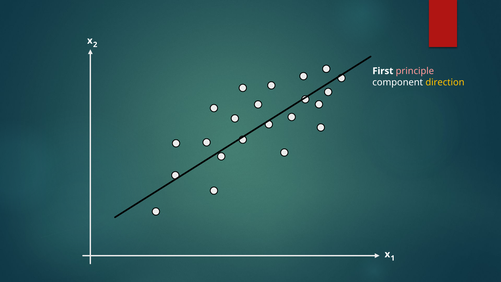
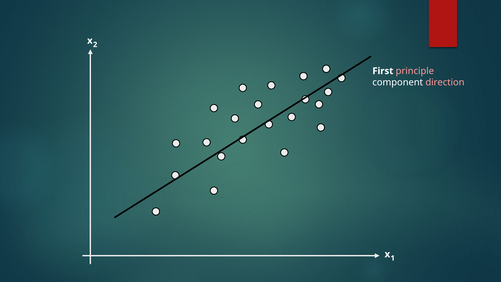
direction colour: yellow -> pink (445, 82)
